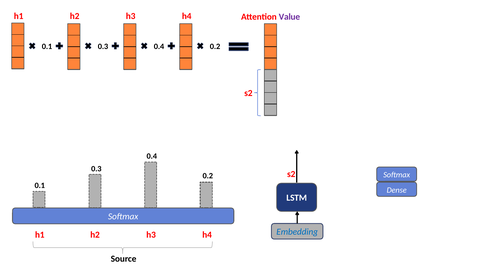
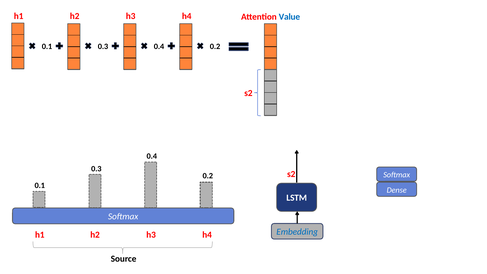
Value colour: purple -> blue (289, 17)
